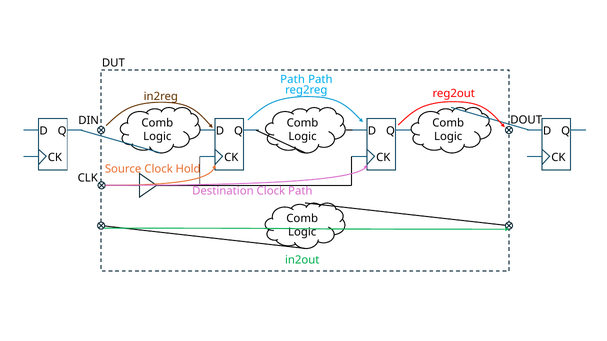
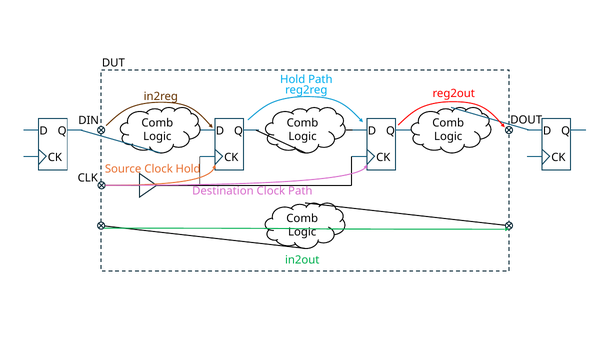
Path: Path -> Hold (293, 79)
